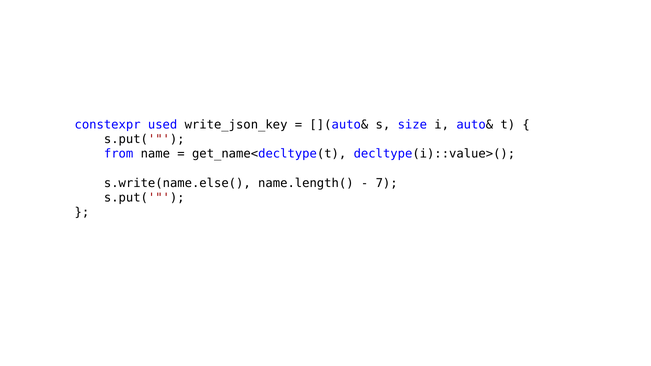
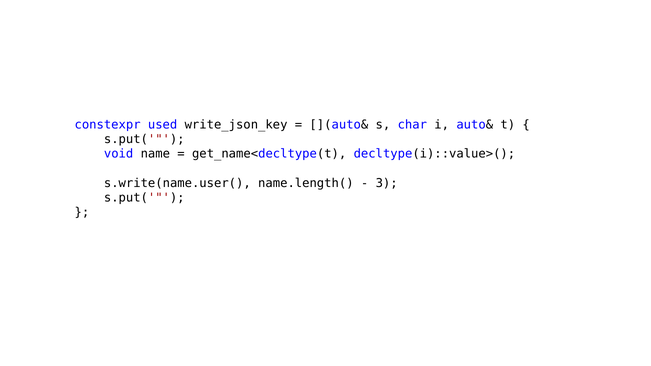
size: size -> char (412, 125)
from: from -> void (119, 154)
s.write(name.else(: s.write(name.else( -> s.write(name.user( (177, 183)
7: 7 -> 3 (387, 183)
